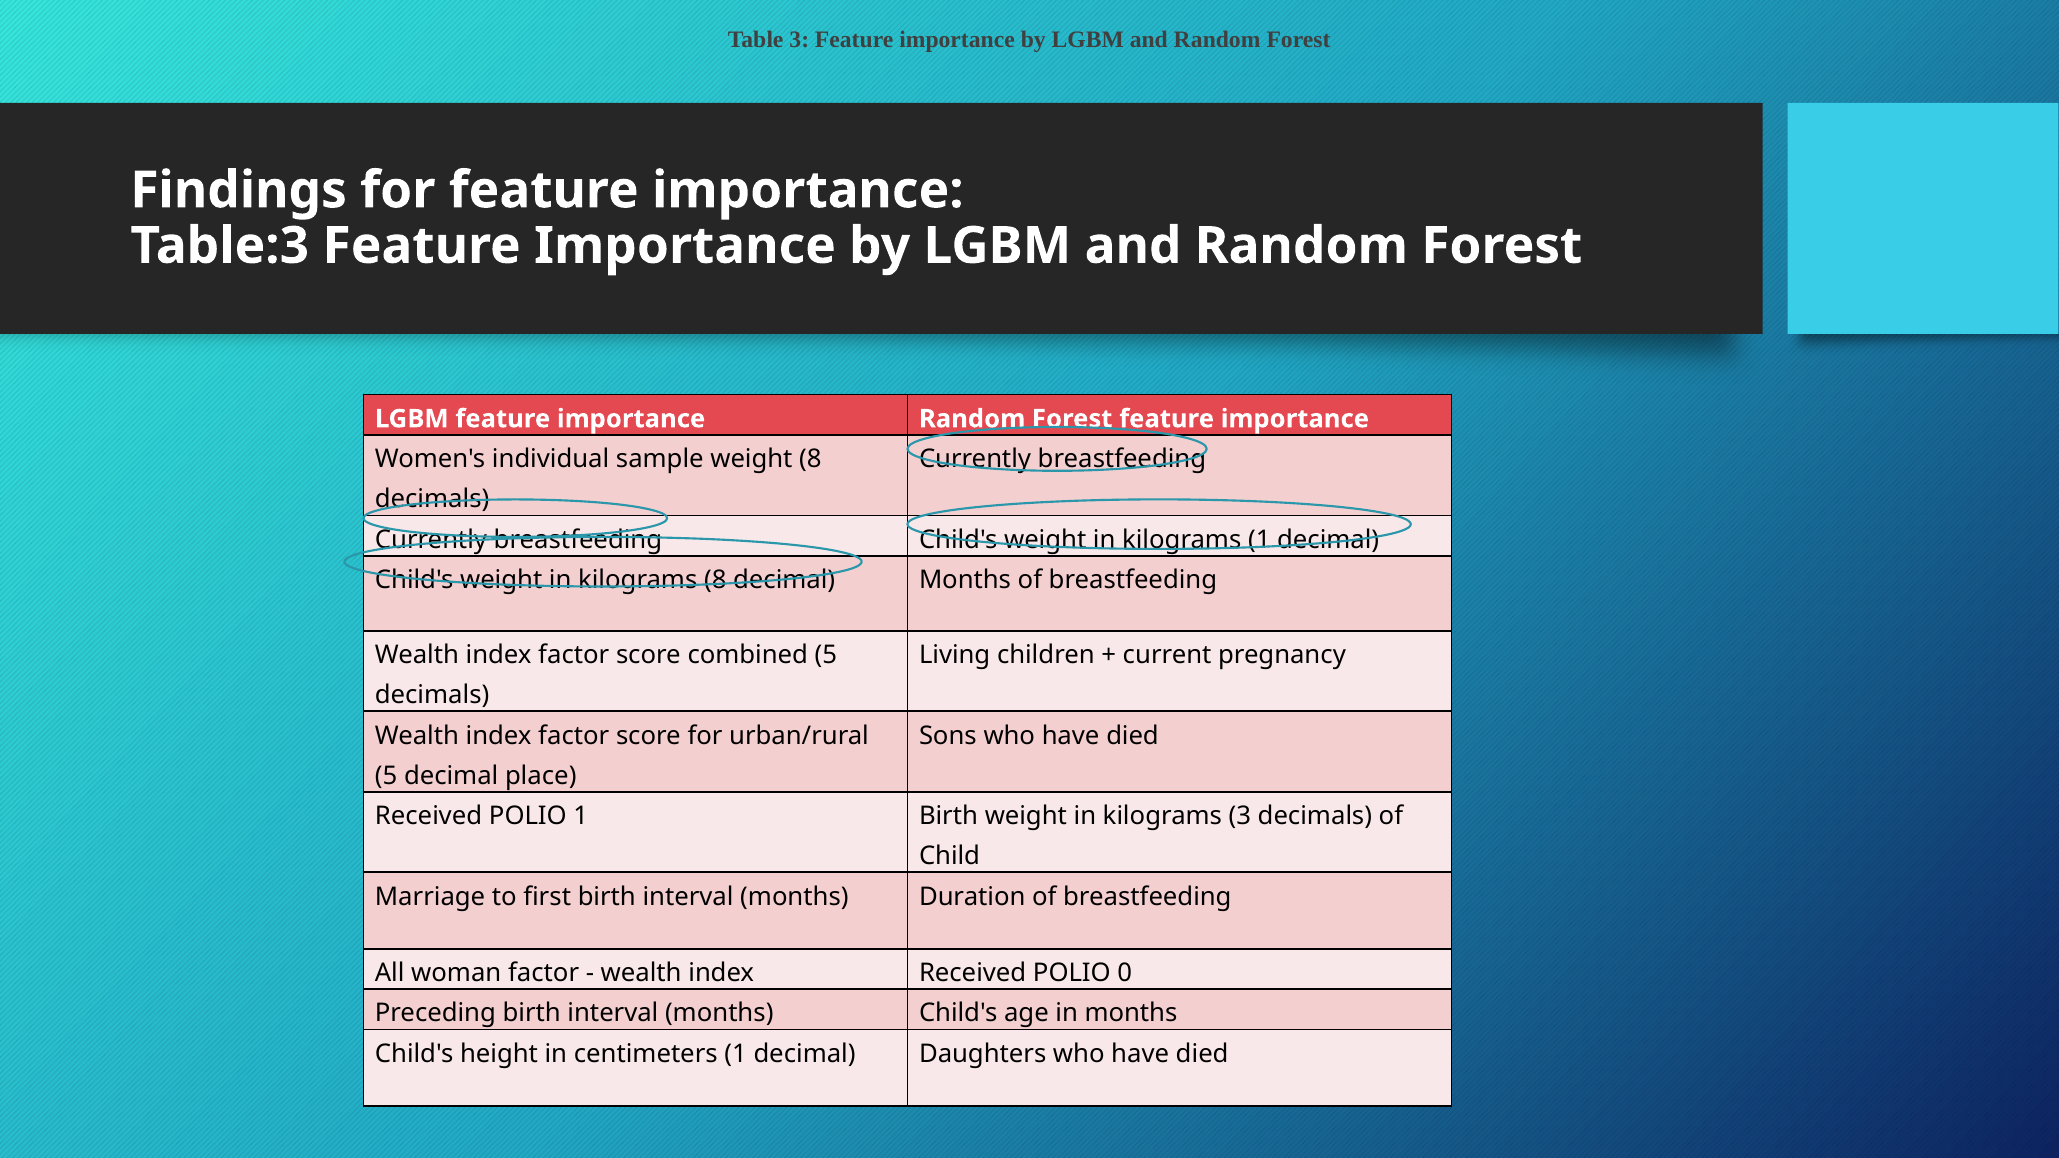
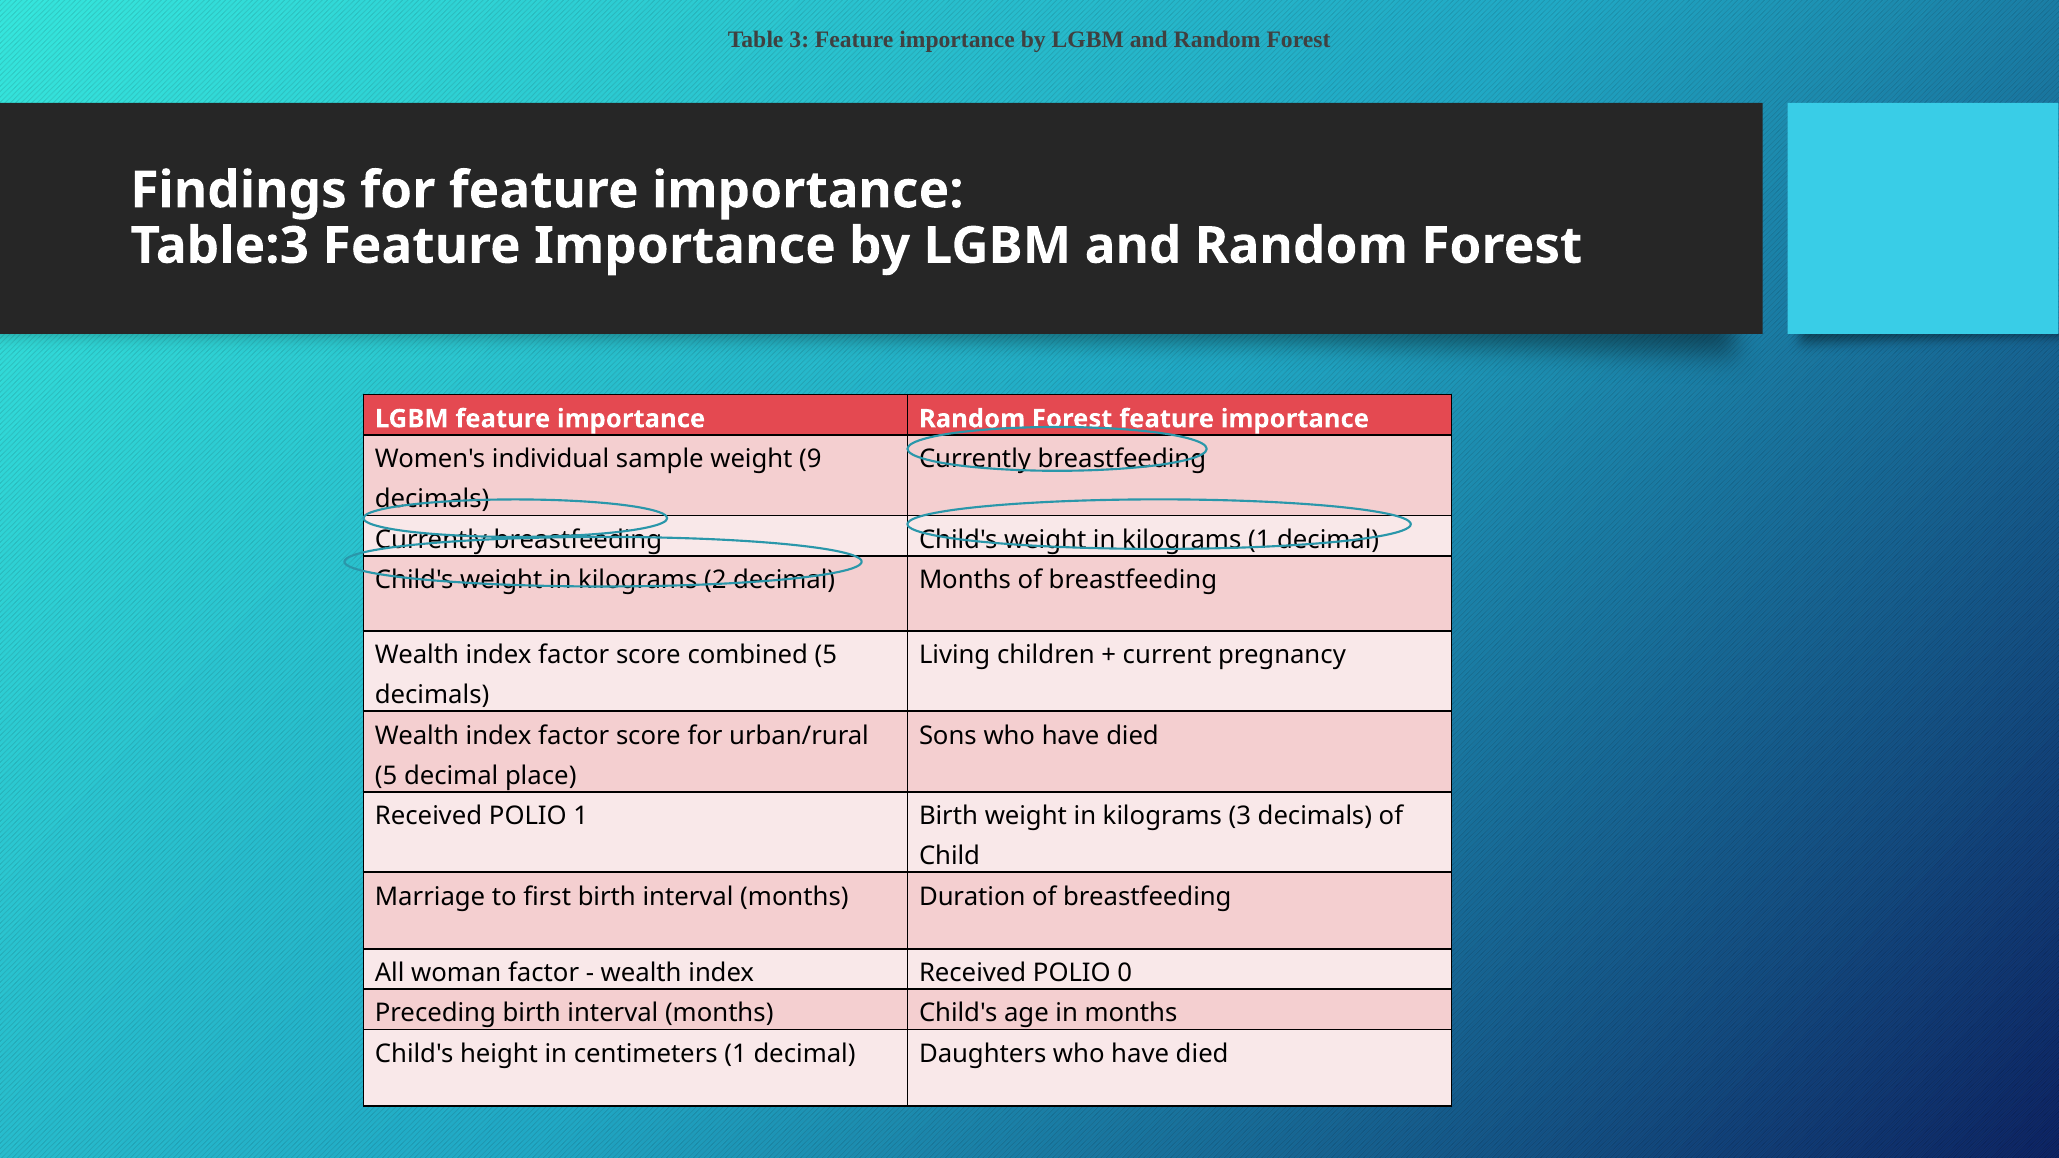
weight 8: 8 -> 9 (810, 459)
kilograms 8: 8 -> 2 (715, 580)
